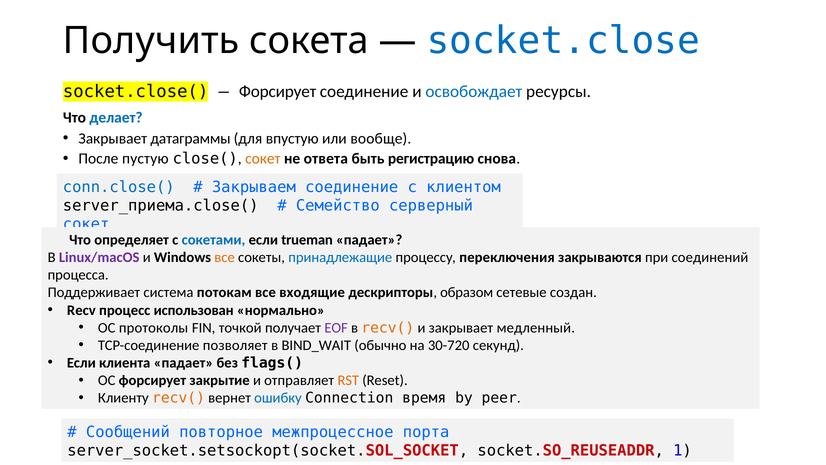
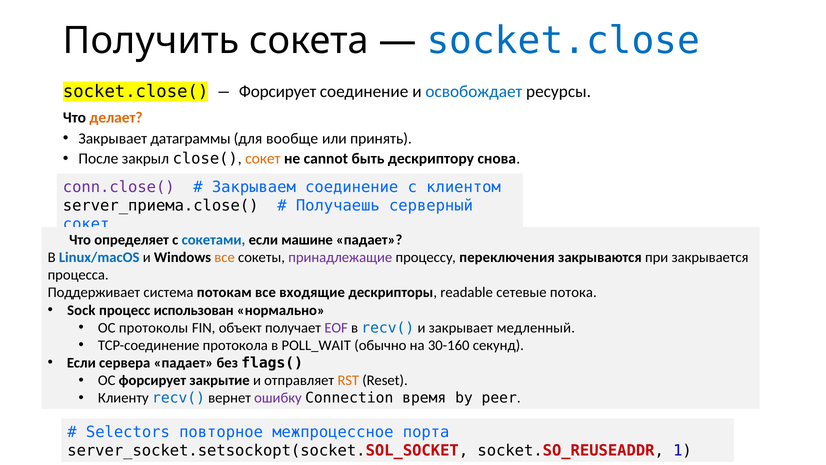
делает colour: blue -> orange (116, 118)
впустую: впустую -> вообще (292, 138)
вообще: вообще -> принять (381, 138)
пустую: пустую -> закрыл (145, 159)
ответа: ответа -> cannot (326, 159)
регистрацию: регистрацию -> дескриптору (431, 159)
conn.close( colour: blue -> purple (119, 187)
Семейство: Семейство -> Получаешь (338, 206)
trueman: trueman -> машине (307, 240)
Linux/macOS colour: purple -> blue (99, 257)
принадлежащие colour: blue -> purple (340, 257)
соединений: соединений -> закрывается (710, 257)
образом: образом -> readable (467, 292)
создан: создан -> потока (573, 292)
Recv: Recv -> Sock (81, 310)
точкой: точкой -> объект (240, 328)
recv( colour: orange -> blue (388, 328)
позволяет: позволяет -> протокола (235, 345)
BIND_WAIT: BIND_WAIT -> POLL_WAIT (316, 345)
30-720: 30-720 -> 30-160 (449, 345)
клиента: клиента -> сервера (125, 363)
recv( colour: orange -> blue (179, 398)
ошибку colour: blue -> purple (278, 398)
Сообщений: Сообщений -> Selectors (128, 432)
